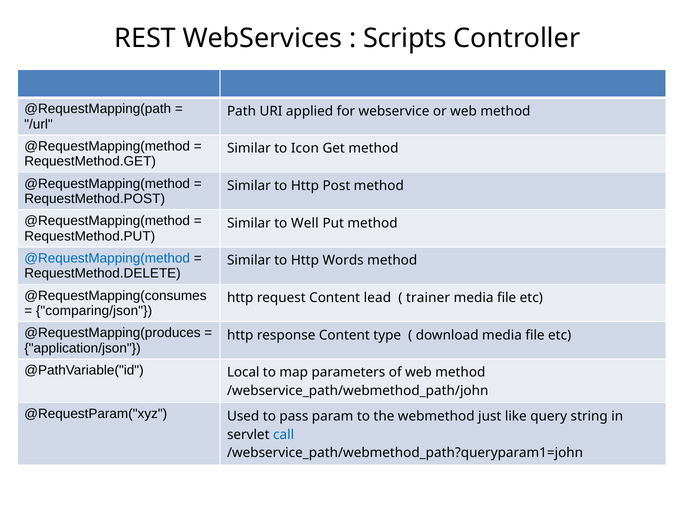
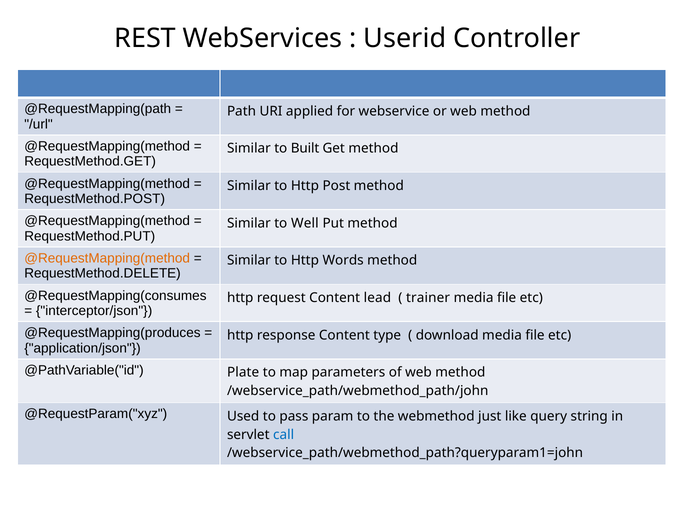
Scripts: Scripts -> Userid (405, 38)
Icon: Icon -> Built (305, 149)
@RequestMapping(method colour: blue -> orange (107, 258)
comparing/json: comparing/json -> interceptor/json (94, 311)
Local: Local -> Plate (243, 373)
